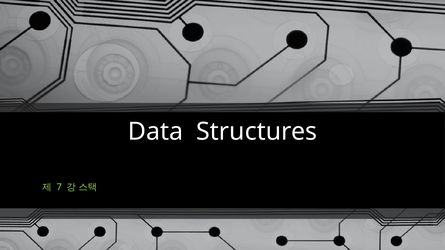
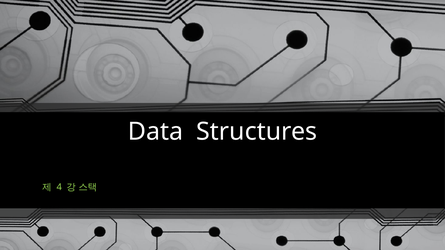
7: 7 -> 4 (59, 187)
